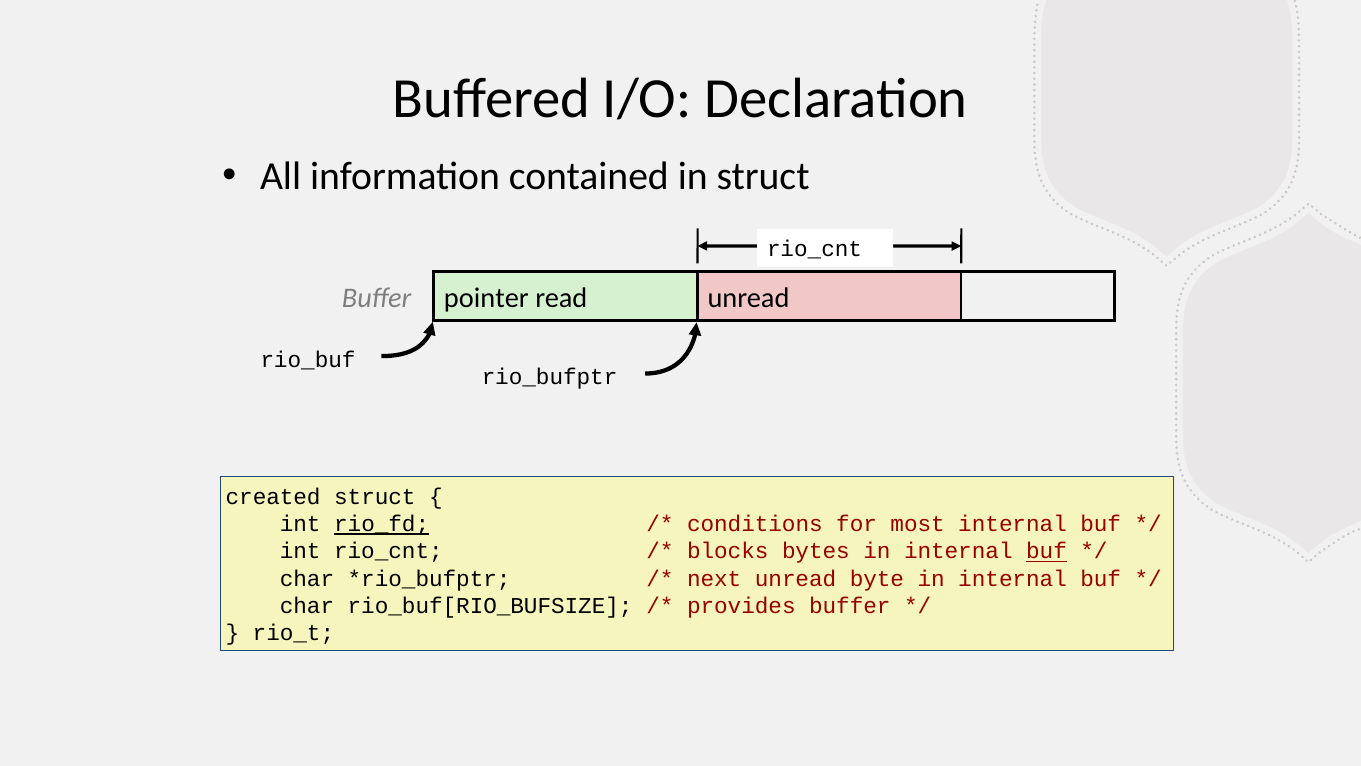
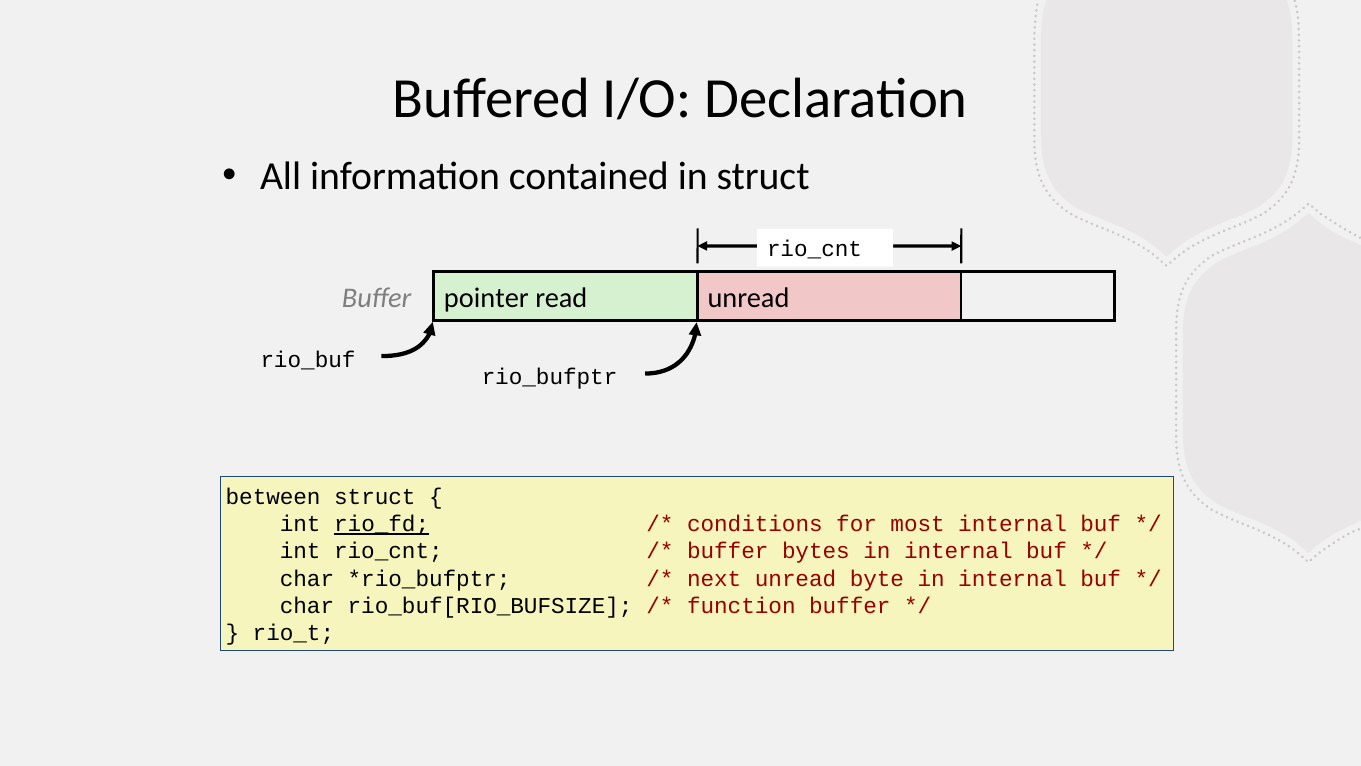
created: created -> between (273, 497)
blocks: blocks -> buffer (728, 551)
buf underline: present -> none (1046, 551)
provides: provides -> function (741, 606)
